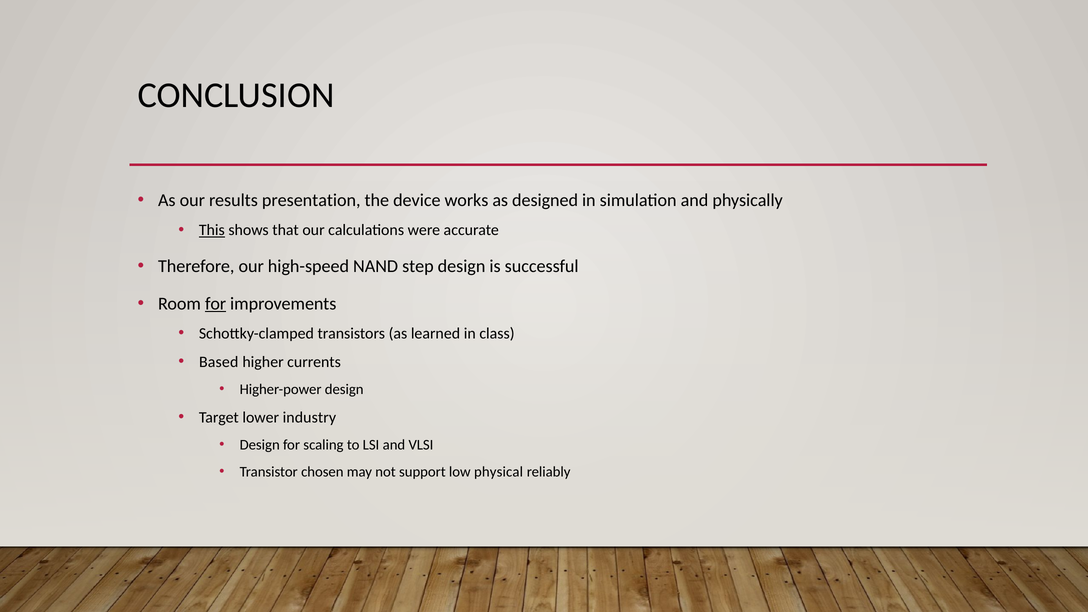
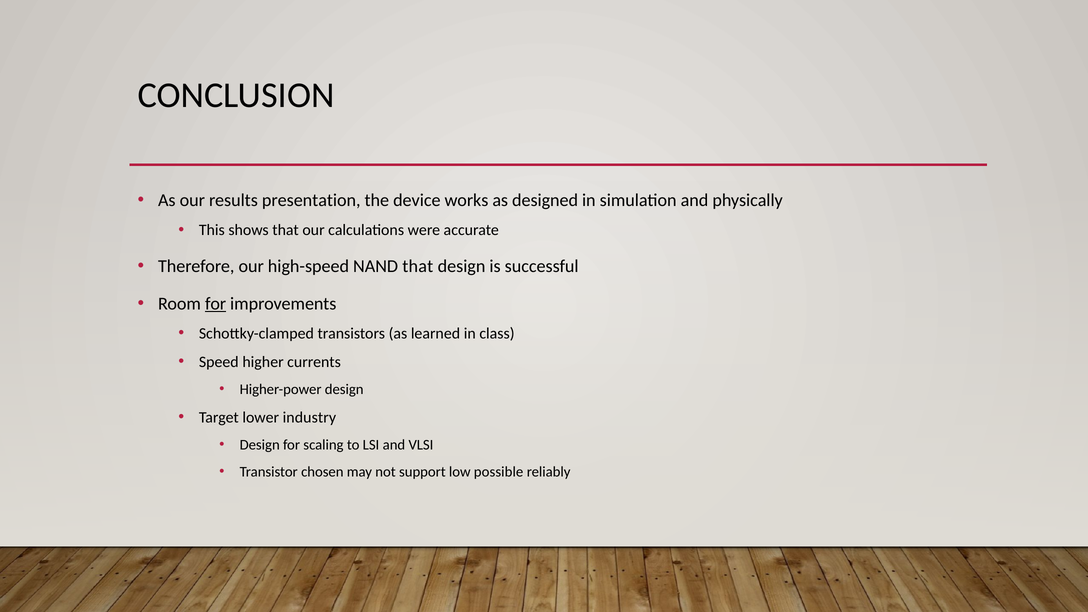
This underline: present -> none (212, 230)
NAND step: step -> that (418, 266)
Based: Based -> Speed (219, 362)
physical: physical -> possible (499, 472)
